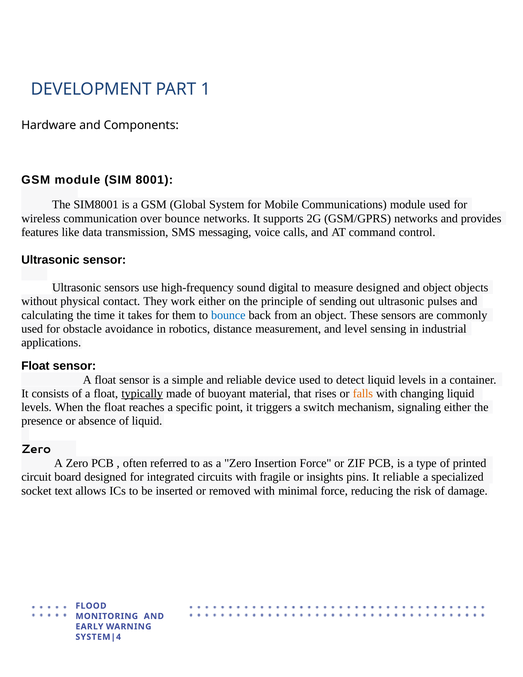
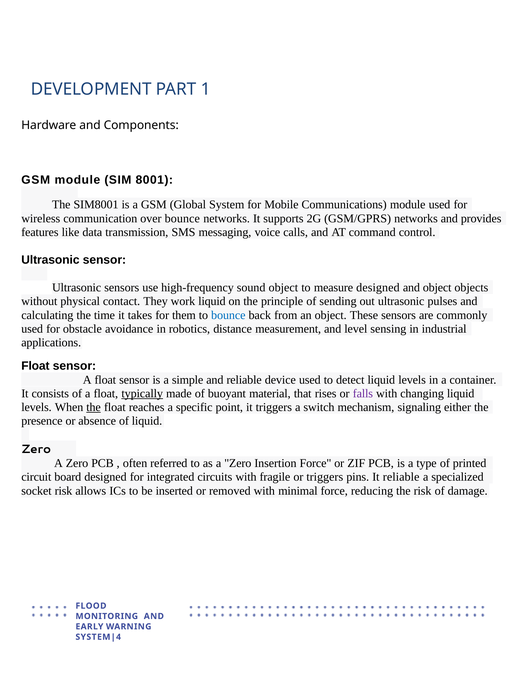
sound digital: digital -> object (283, 288)
work either: either -> liquid (212, 301)
falls colour: orange -> purple (363, 393)
the underline: none -> present (94, 407)
or insights: insights -> triggers (325, 477)
socket text: text -> risk (64, 491)
